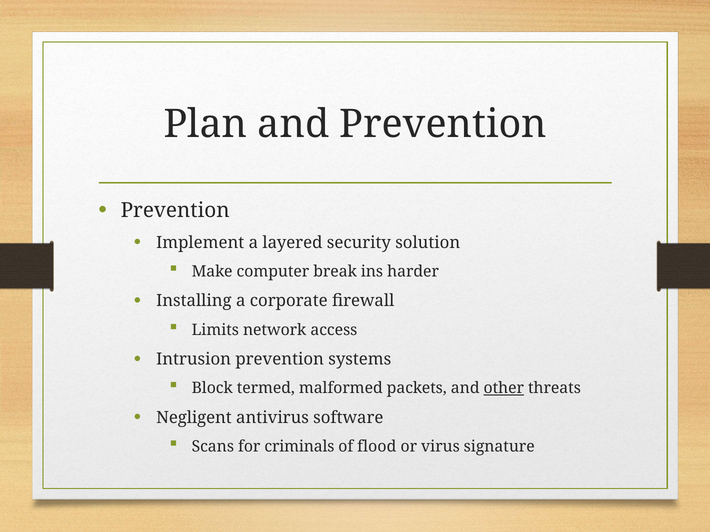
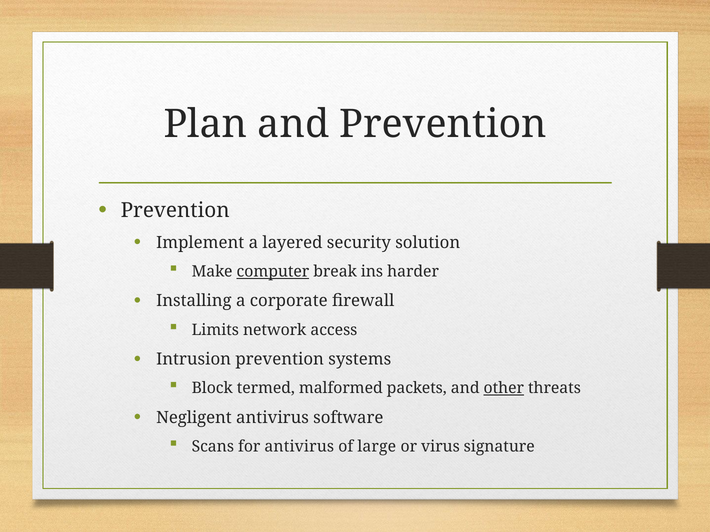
computer underline: none -> present (273, 272)
for criminals: criminals -> antivirus (299, 447)
flood: flood -> large (377, 447)
